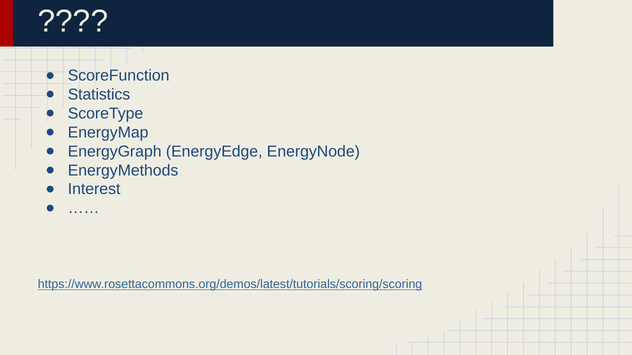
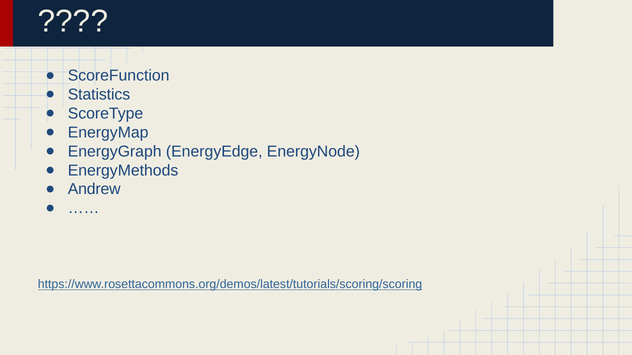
Interest: Interest -> Andrew (94, 190)
